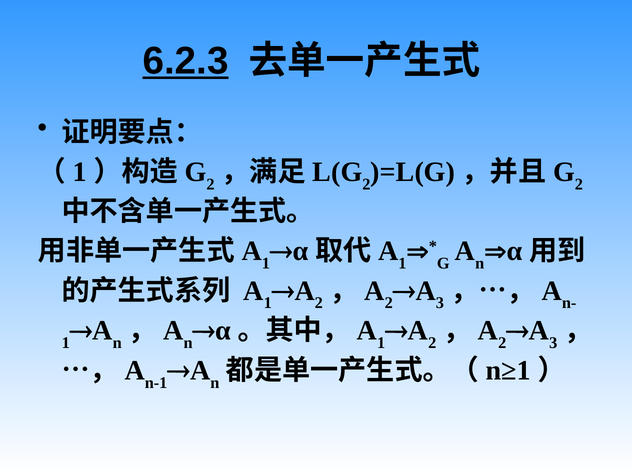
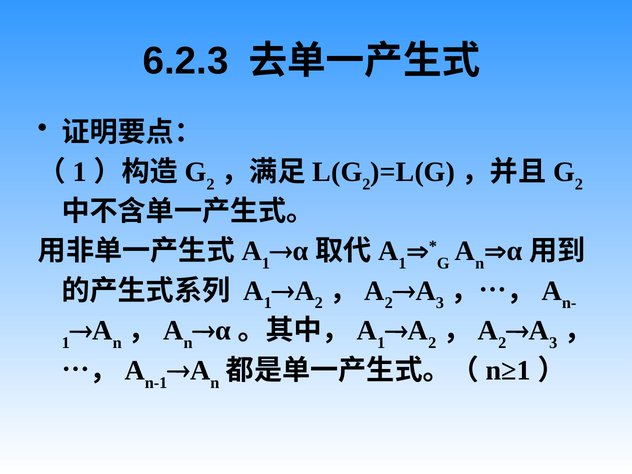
6.2.3 underline: present -> none (186, 61)
